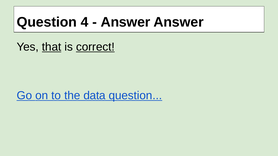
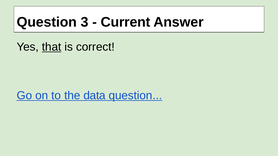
4: 4 -> 3 (85, 22)
Answer: Answer -> Current (125, 22)
correct underline: present -> none (95, 47)
